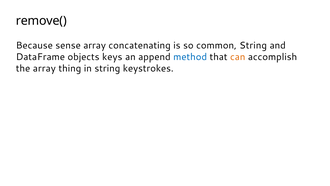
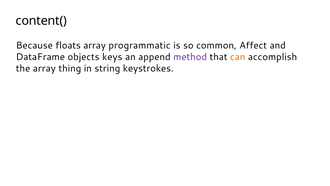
remove(: remove( -> content( (41, 21)
sense: sense -> floats (68, 45)
concatenating: concatenating -> programmatic (140, 45)
common String: String -> Affect (253, 45)
method colour: blue -> purple (190, 57)
